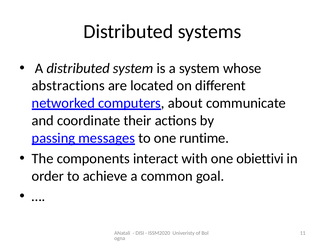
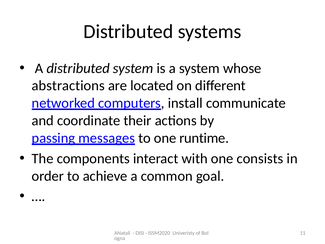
about: about -> install (185, 103)
obiettivi: obiettivi -> consists (260, 158)
